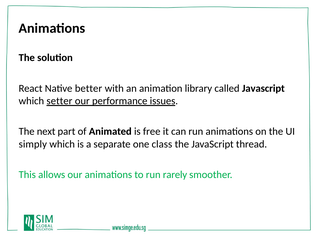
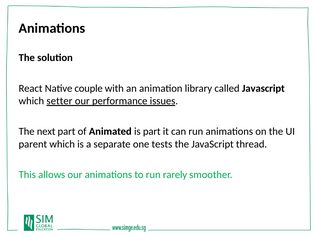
better: better -> couple (89, 88)
is free: free -> part (152, 131)
simply: simply -> parent (33, 144)
class: class -> tests (162, 144)
